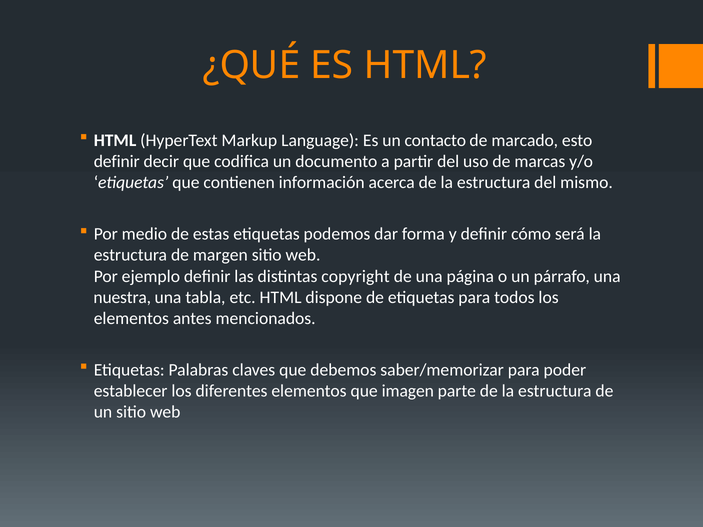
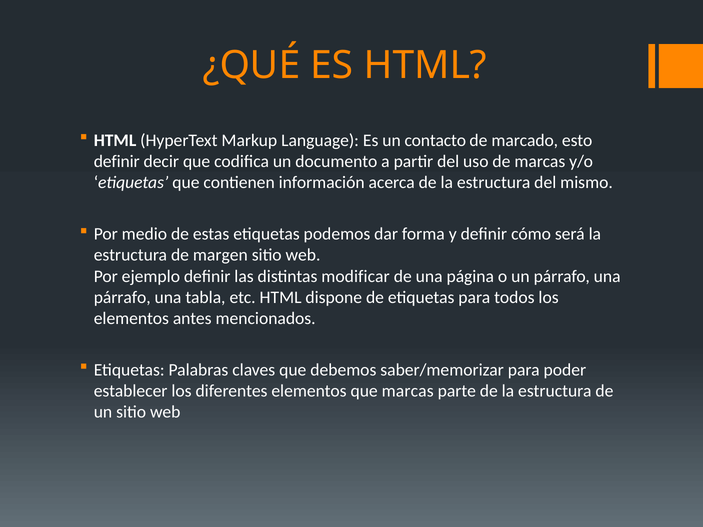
copyright: copyright -> modificar (356, 276)
nuestra: nuestra -> párrafo (122, 297)
que imagen: imagen -> marcas (408, 391)
